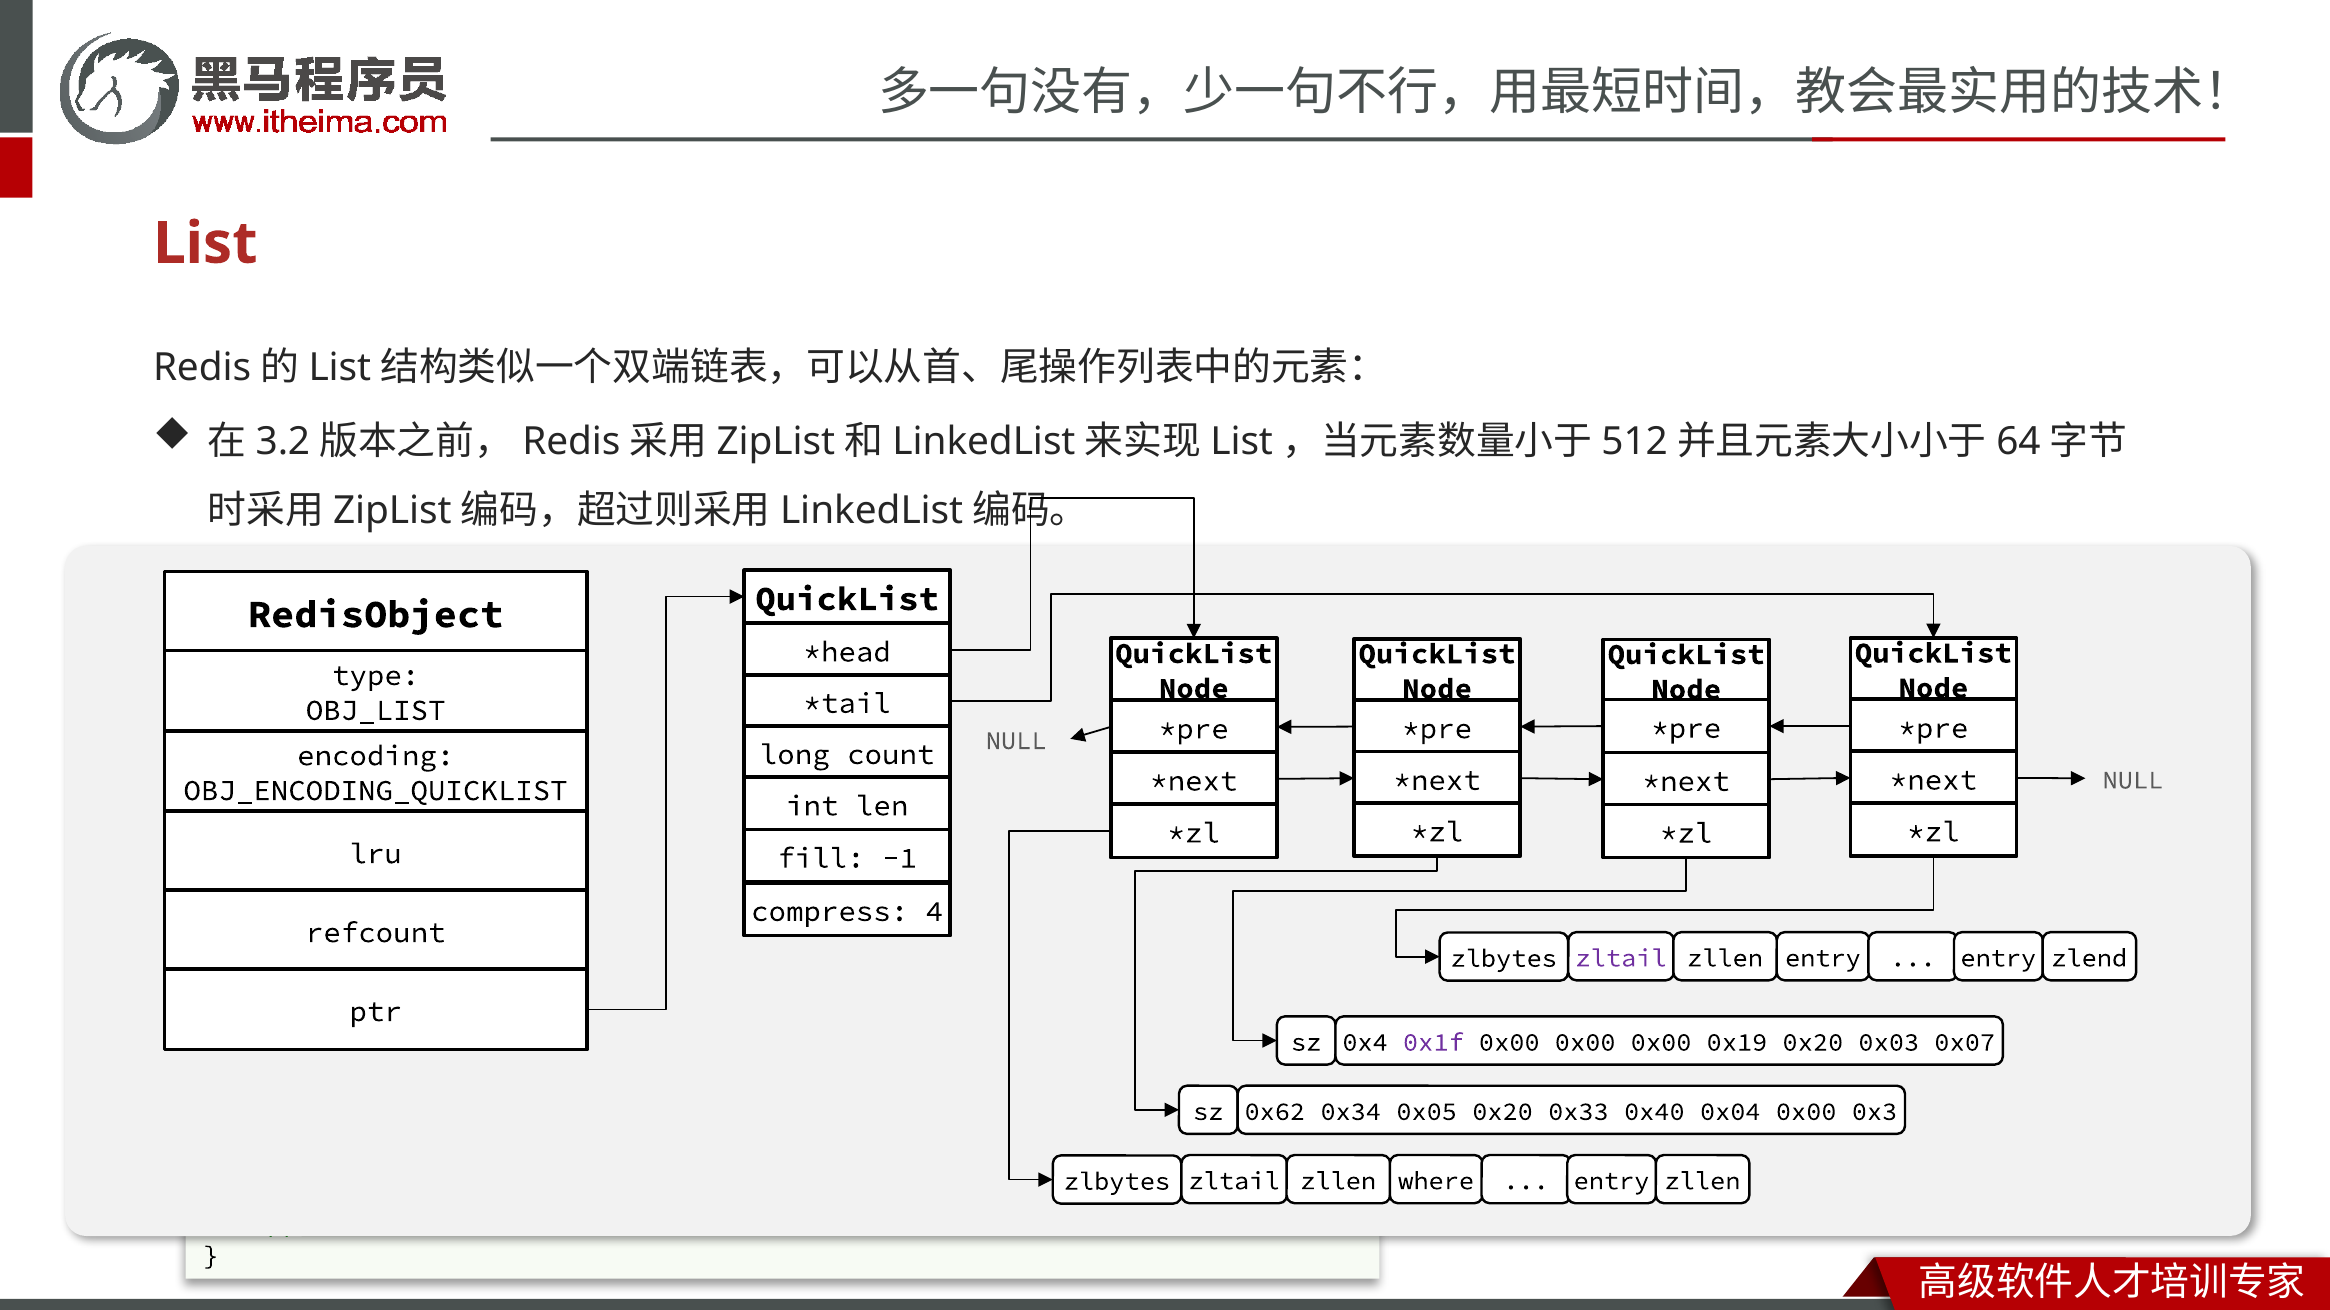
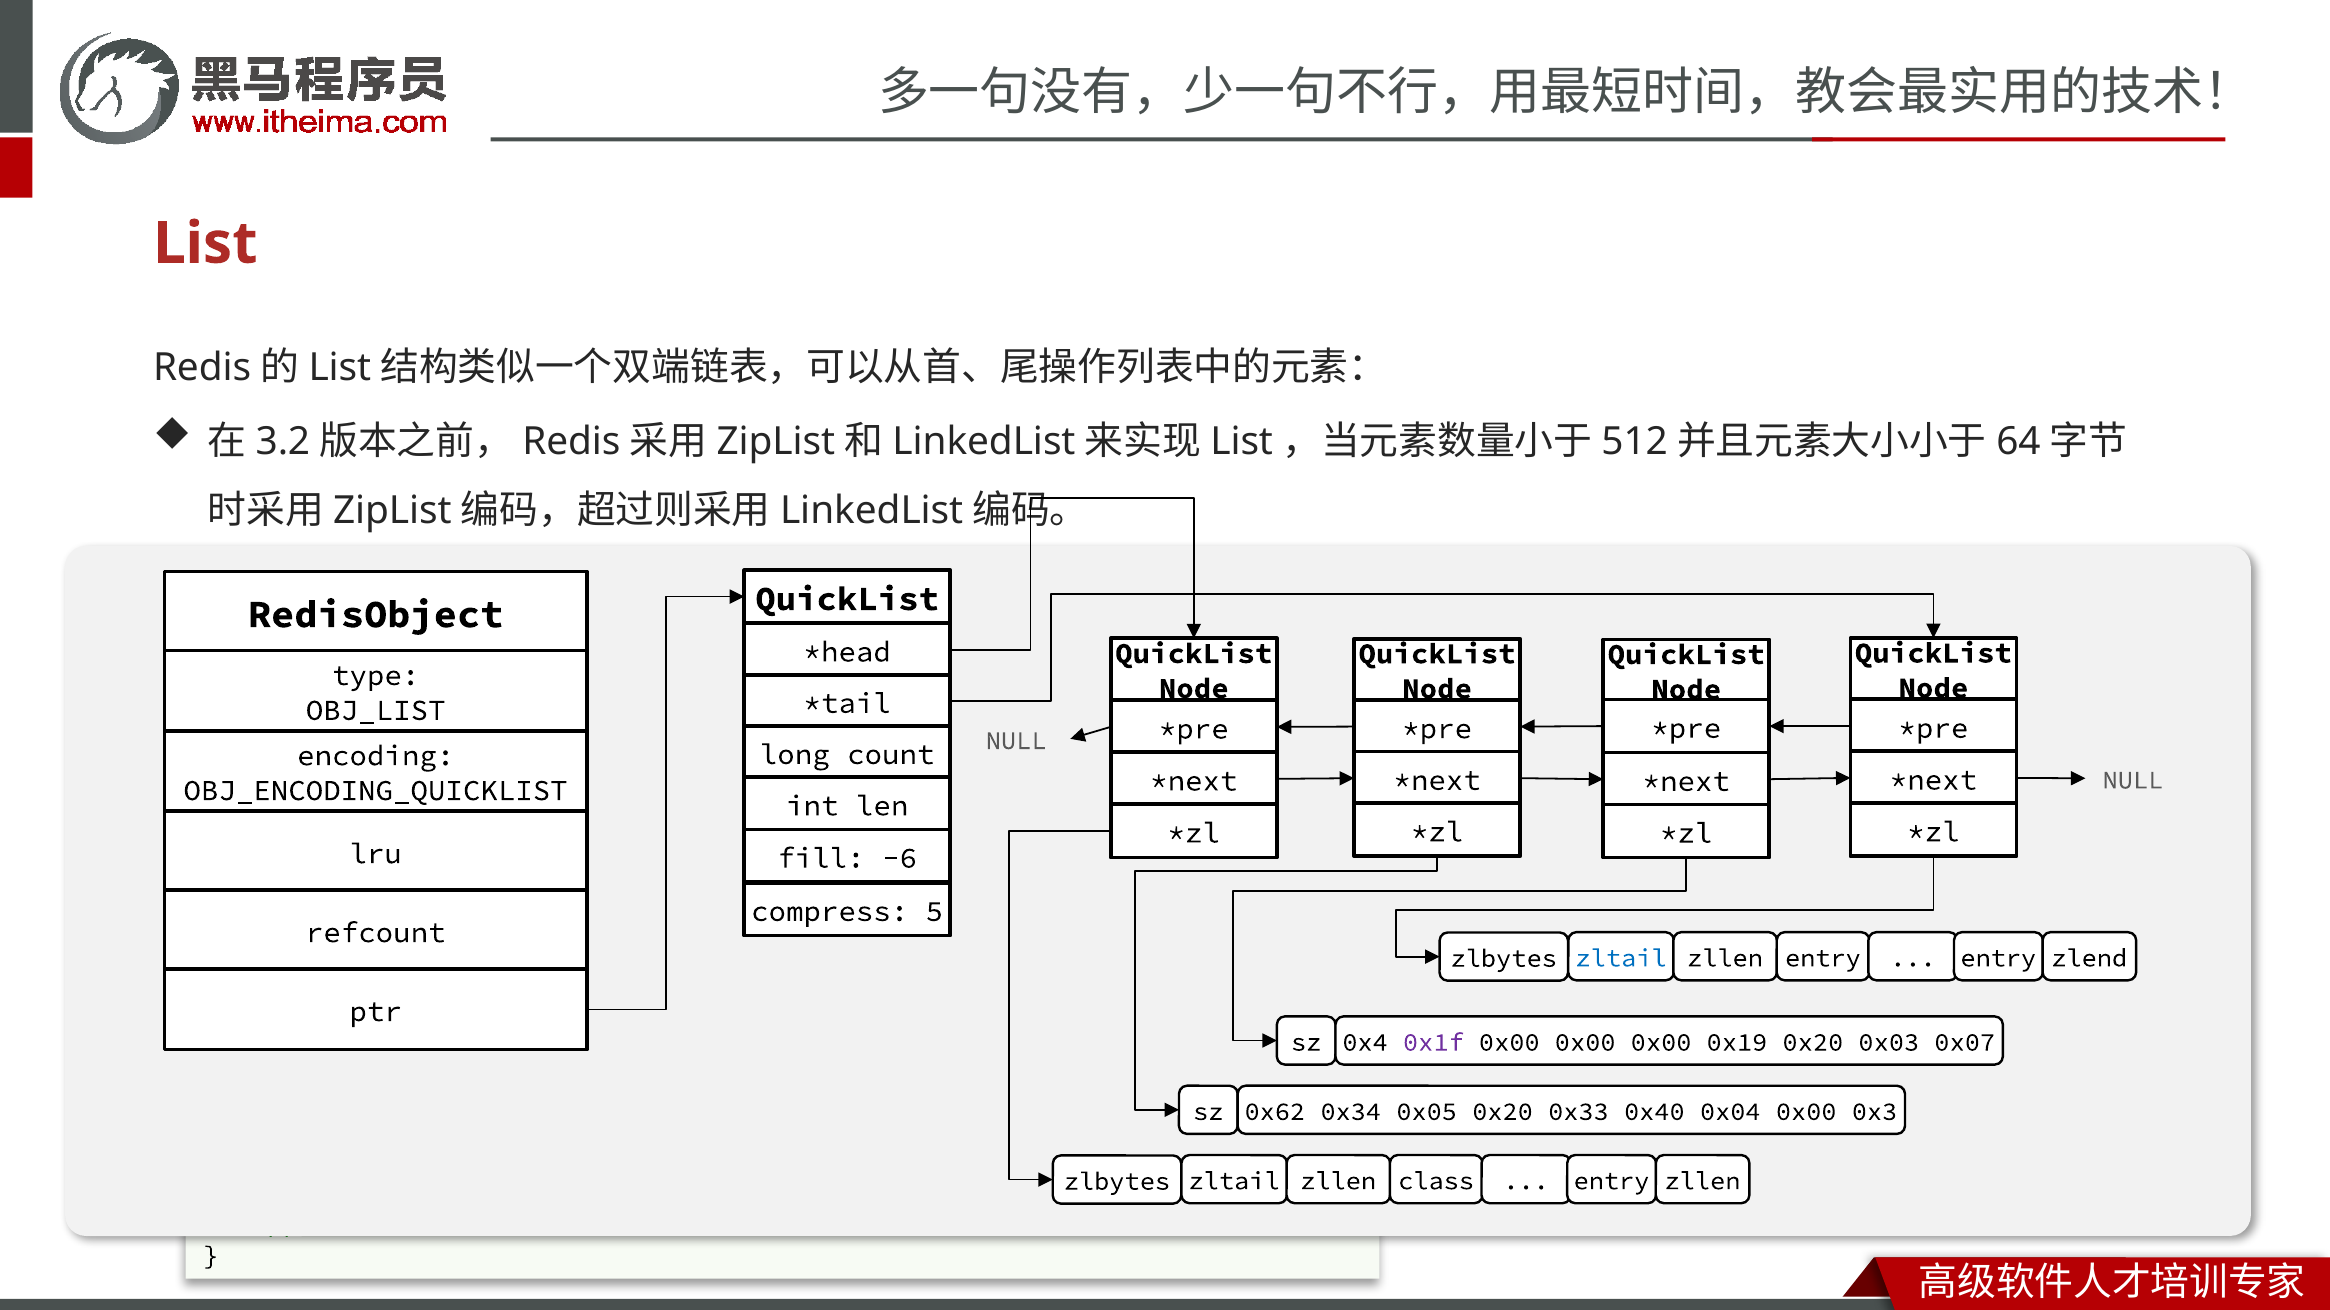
-1: -1 -> -6 (900, 858)
4: 4 -> 5 (934, 912)
zltail colour: purple -> blue (1621, 958)
zllen where: where -> class (1436, 1181)
